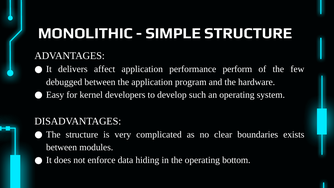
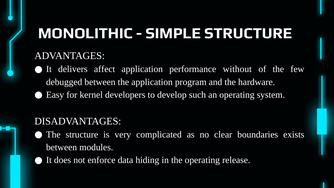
perform: perform -> without (237, 69)
bottom: bottom -> release (236, 160)
